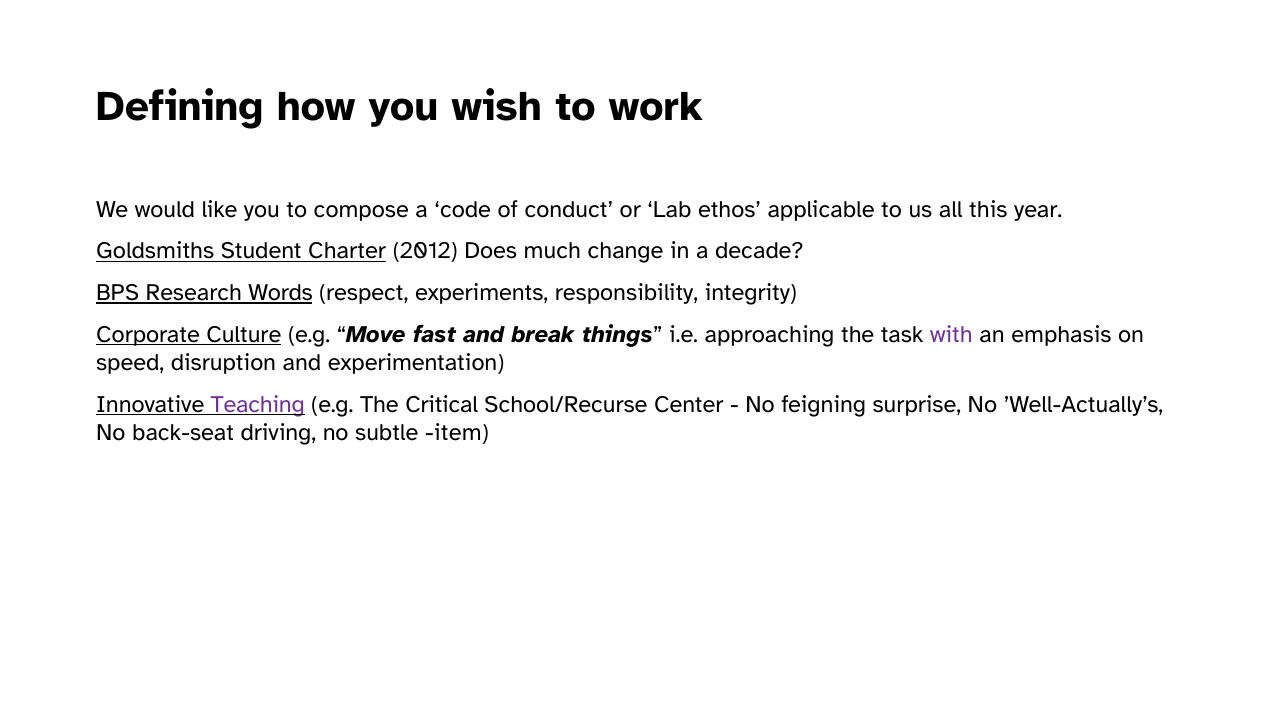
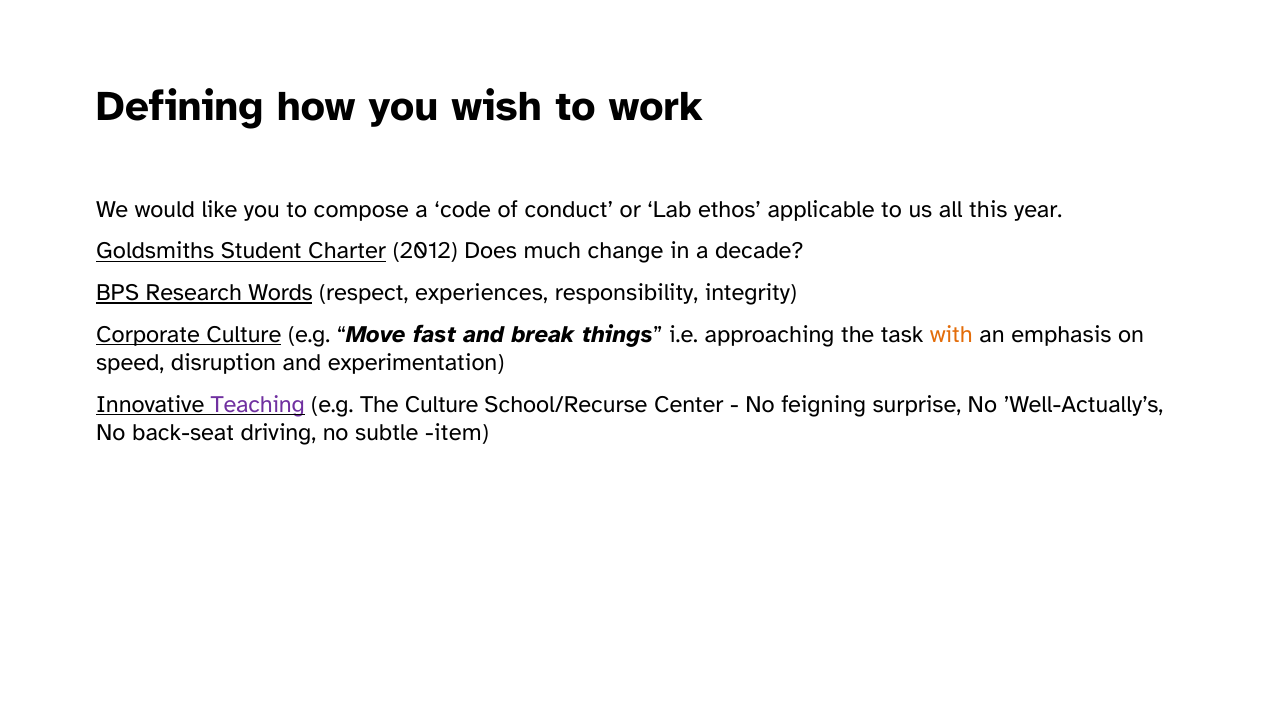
experiments: experiments -> experiences (482, 293)
with colour: purple -> orange (951, 334)
The Critical: Critical -> Culture (442, 404)
